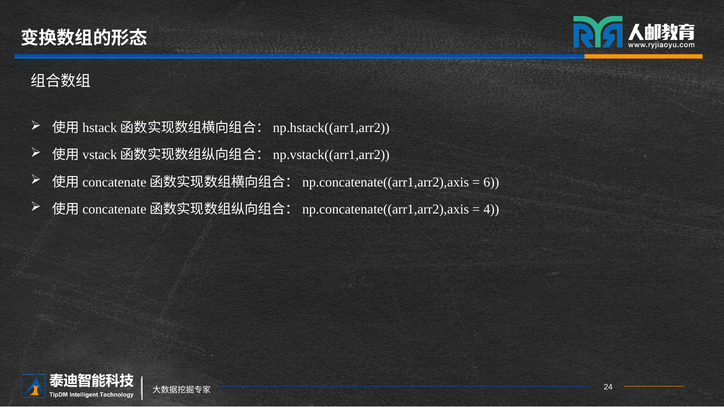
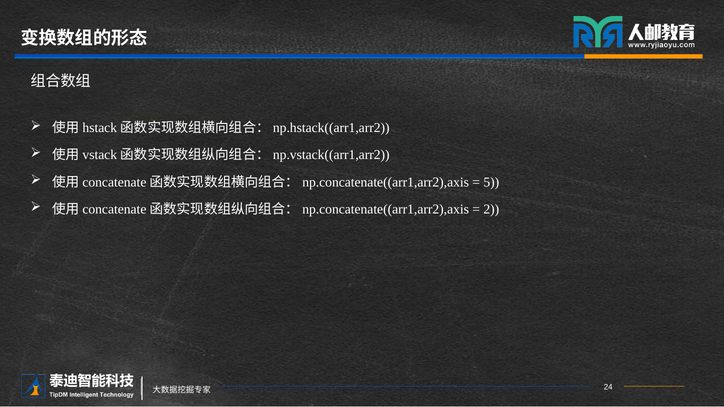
6: 6 -> 5 (491, 182)
4: 4 -> 2 (491, 209)
